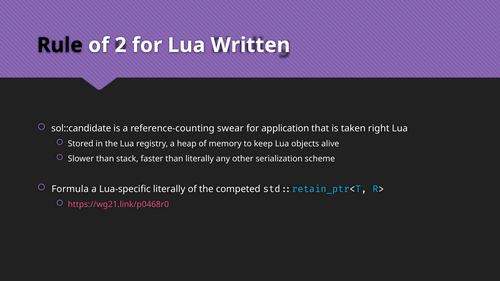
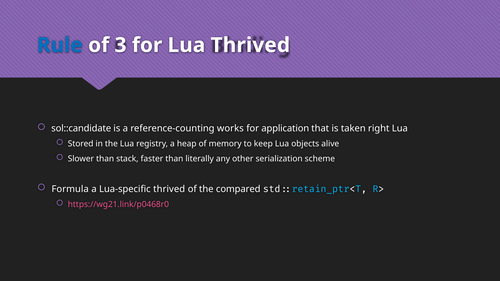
Rule colour: black -> blue (60, 45)
2: 2 -> 3 (121, 45)
Lua Written: Written -> Thrived (250, 45)
swear: swear -> works (230, 129)
Lua-specific literally: literally -> thrived (169, 189)
competed: competed -> compared (238, 189)
